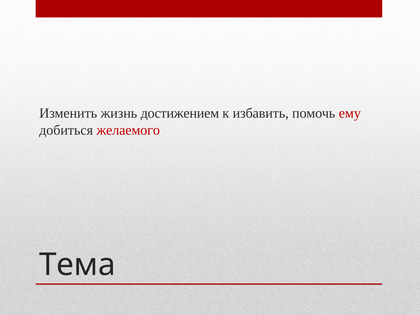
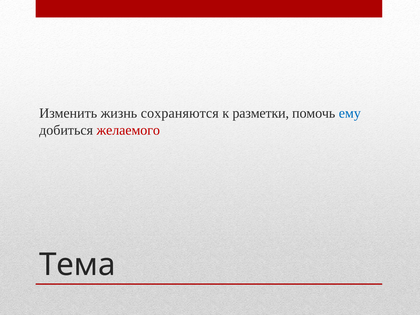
достижением: достижением -> сохраняются (180, 113)
избавить: избавить -> разметки (261, 113)
ему colour: red -> blue (350, 113)
